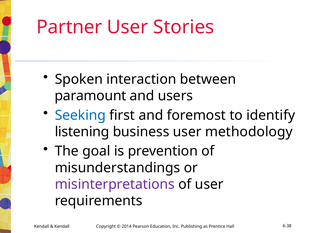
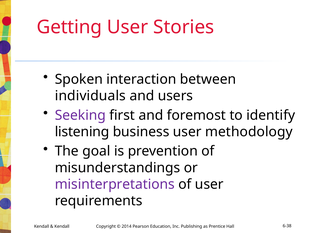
Partner: Partner -> Getting (69, 27)
paramount: paramount -> individuals (90, 96)
Seeking colour: blue -> purple (80, 115)
